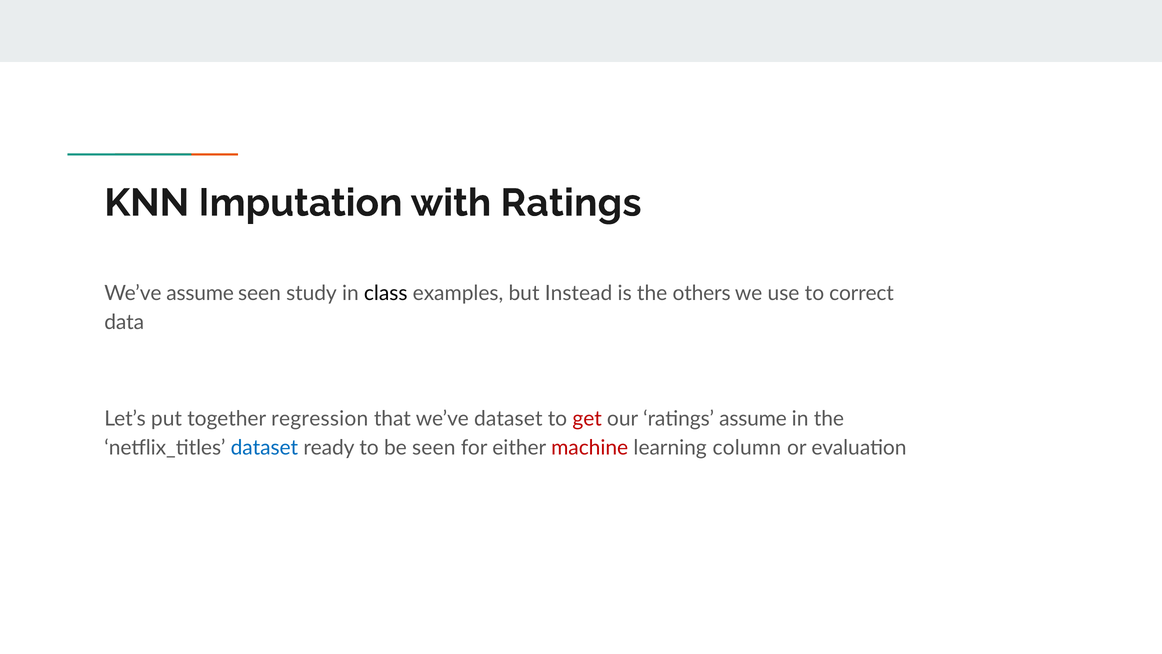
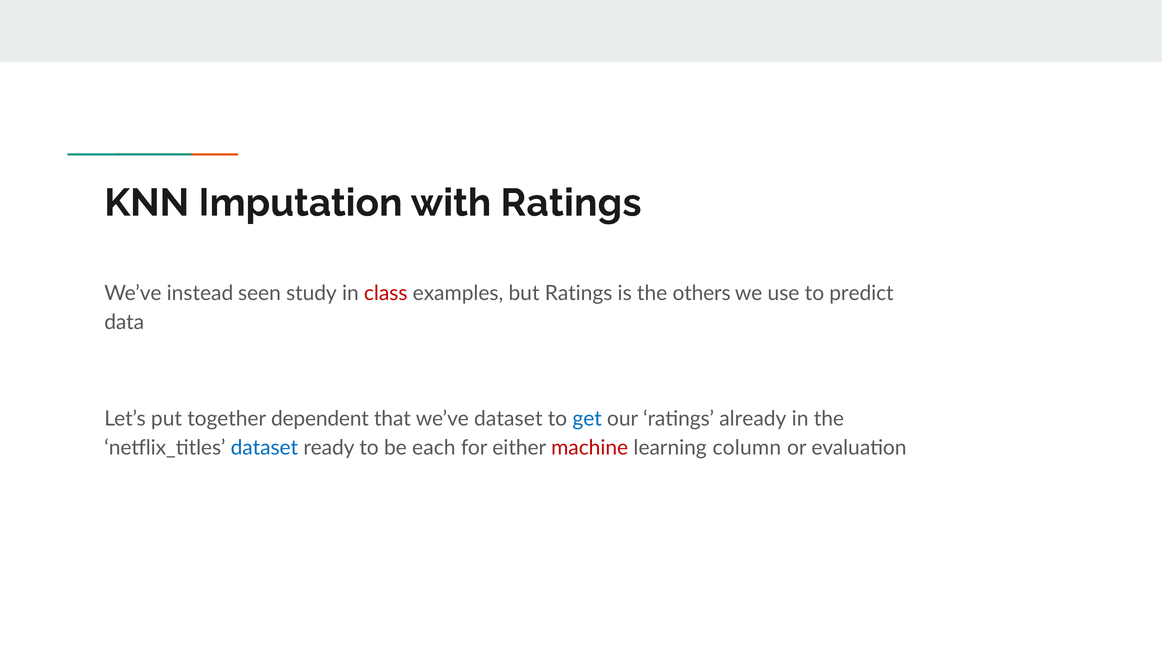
We’ve assume: assume -> instead (200, 293)
class colour: black -> red (386, 293)
but Instead: Instead -> Ratings (579, 293)
correct: correct -> predict (861, 293)
regression: regression -> dependent (320, 419)
get colour: red -> blue (587, 419)
ratings assume: assume -> already (753, 419)
be seen: seen -> each (434, 448)
